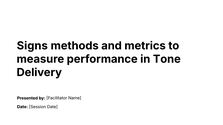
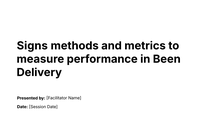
Tone: Tone -> Been (167, 59)
